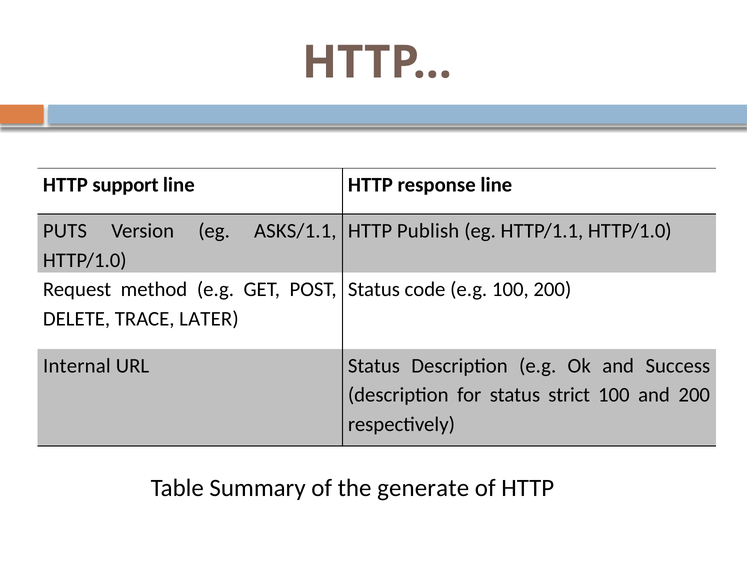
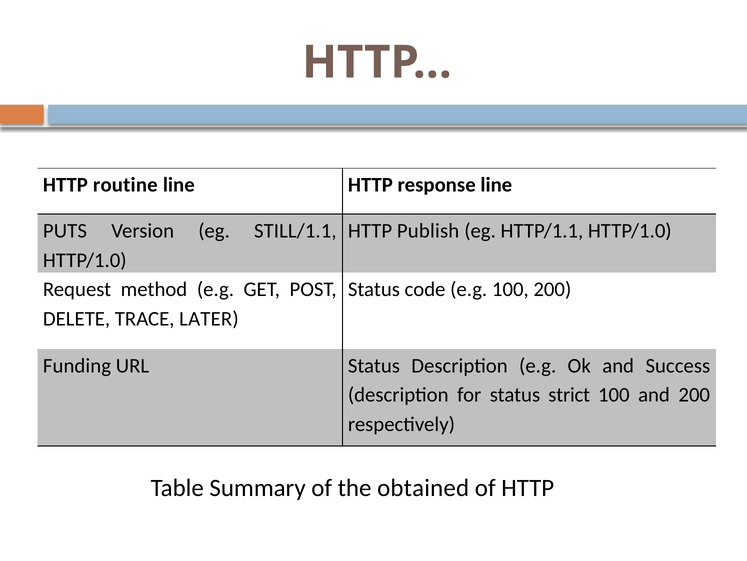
support: support -> routine (125, 185)
ASKS/1.1: ASKS/1.1 -> STILL/1.1 (295, 231)
Internal: Internal -> Funding (77, 365)
generate: generate -> obtained (423, 487)
